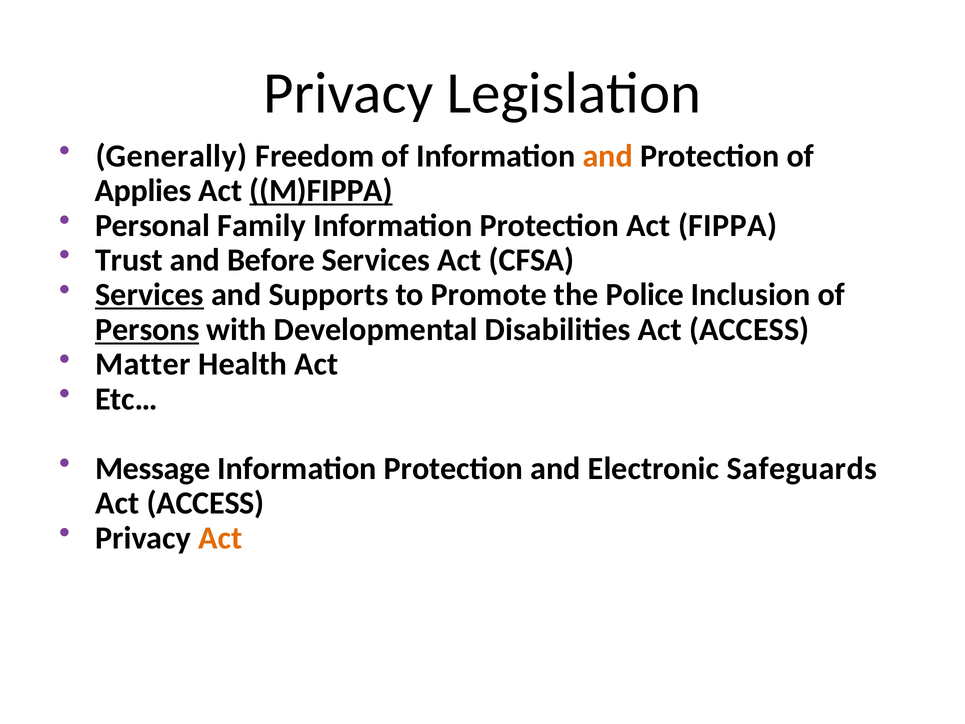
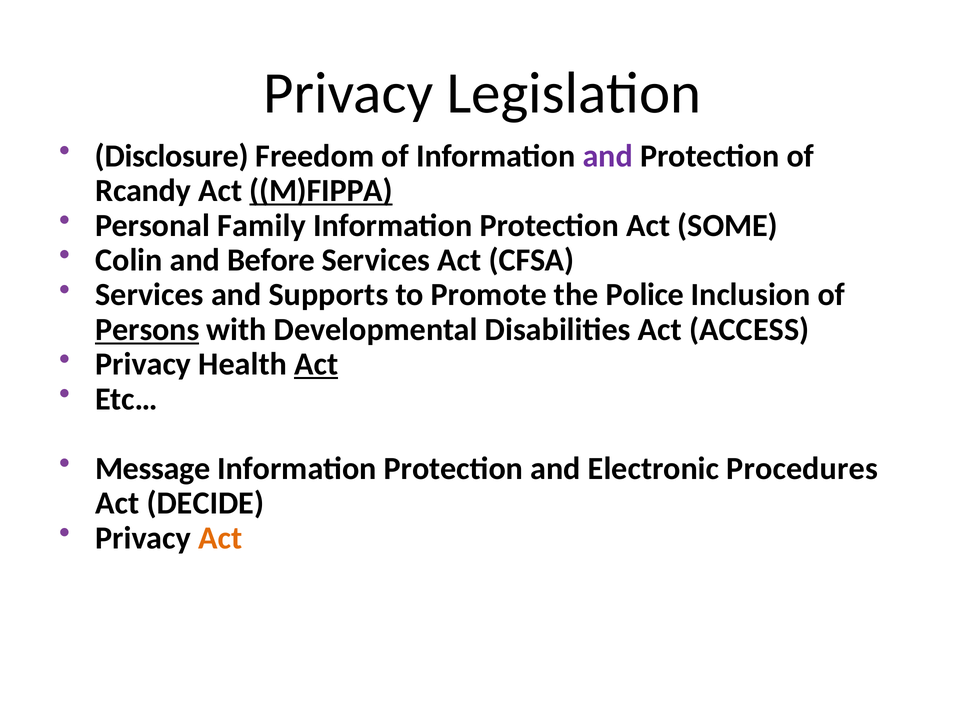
Generally: Generally -> Disclosure (172, 156)
and colour: orange -> purple (608, 156)
Applies: Applies -> Rcandy (143, 191)
FIPPA: FIPPA -> SOME (728, 225)
Trust: Trust -> Colin (129, 260)
Services underline: present -> none (150, 295)
Matter: Matter -> Privacy (143, 364)
Act underline: none -> present (316, 364)
Safeguards: Safeguards -> Procedures (802, 468)
ACCESS: ACCESS -> DECIDE (205, 503)
